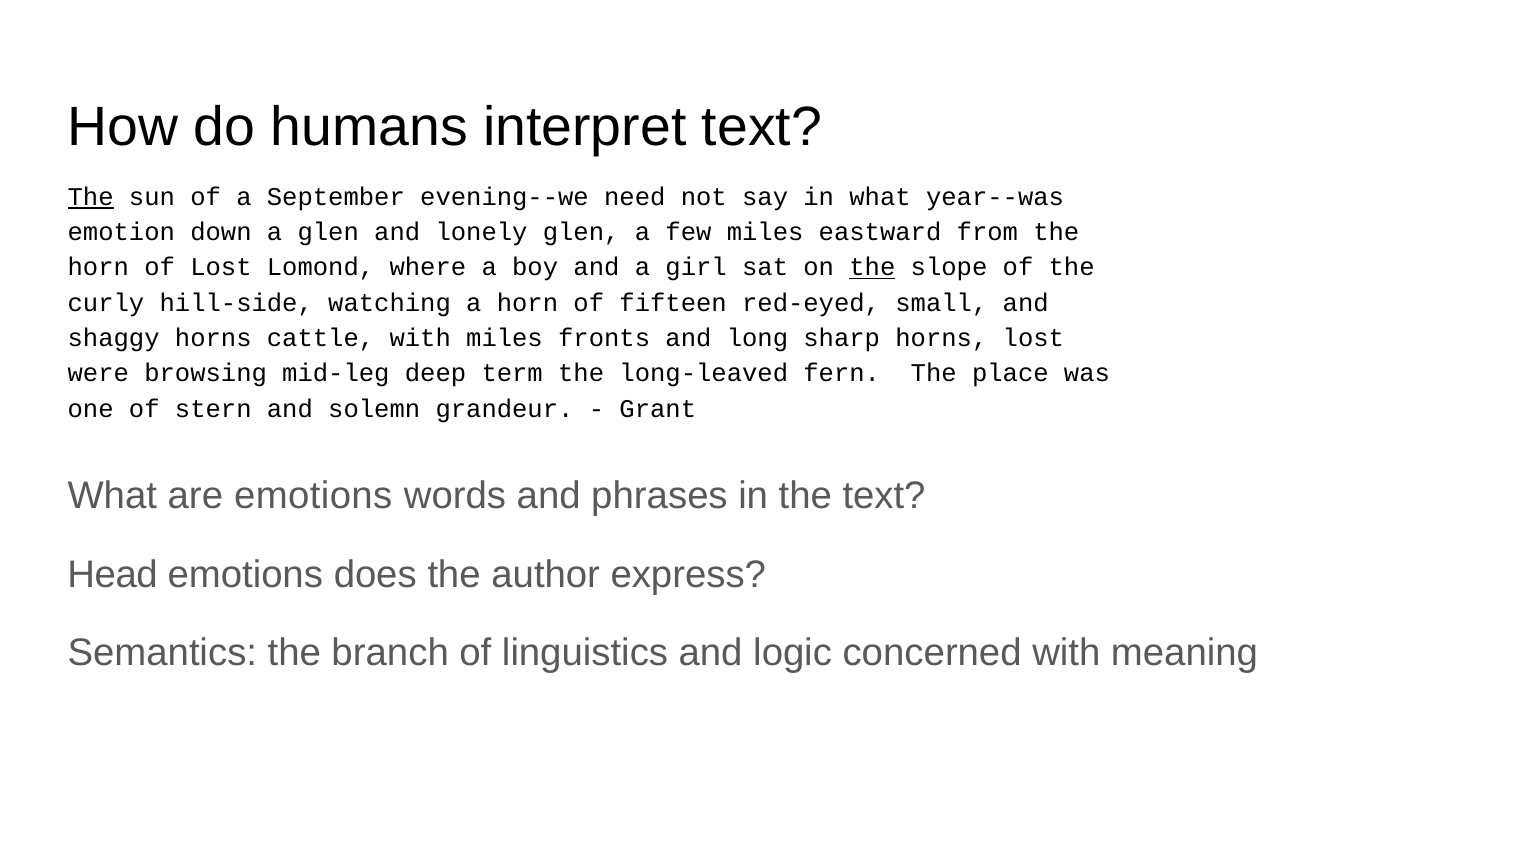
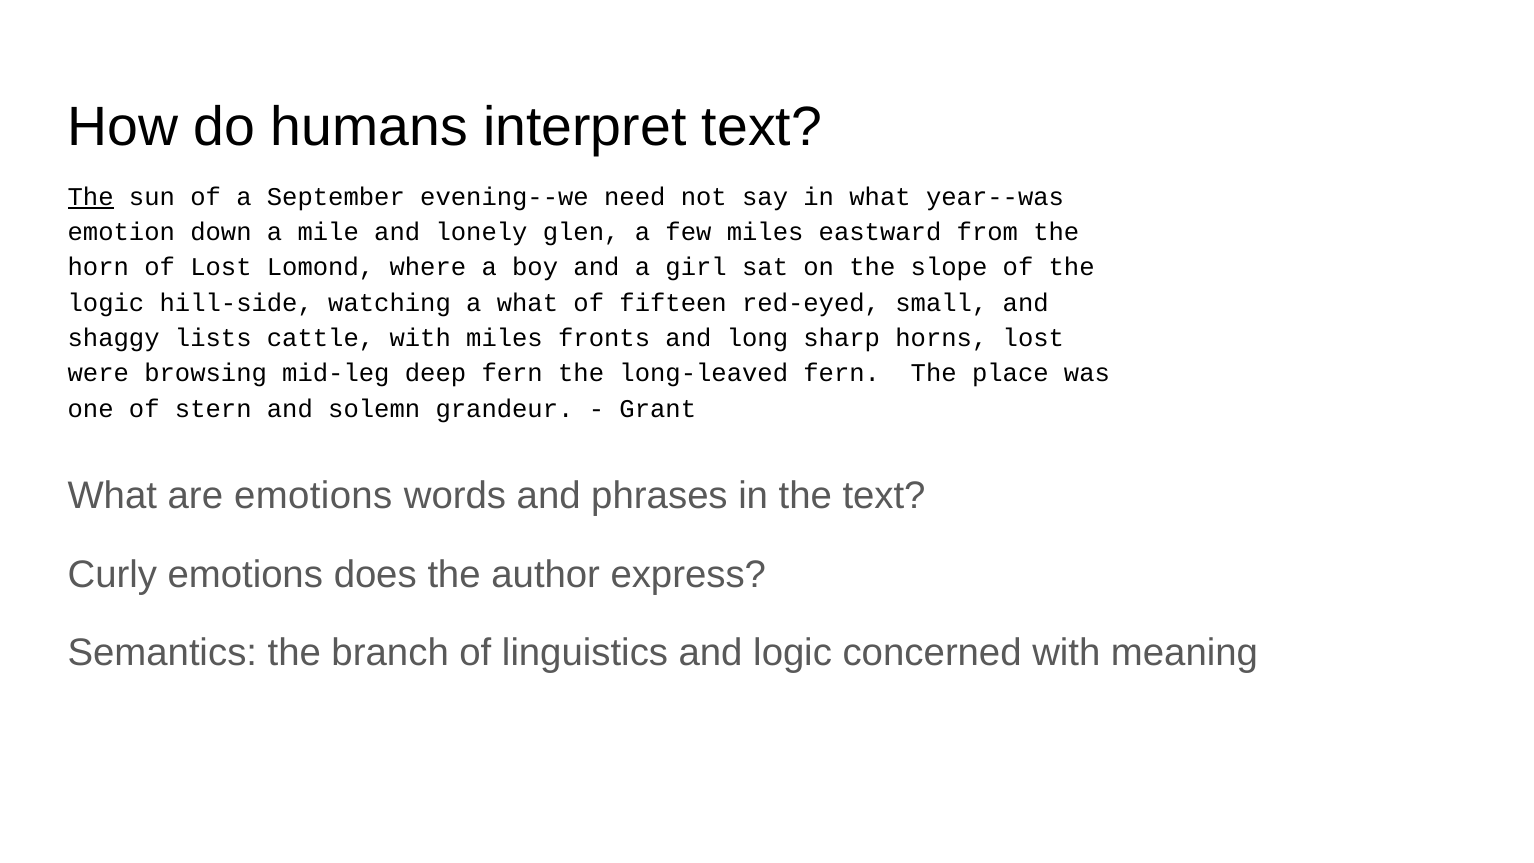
a glen: glen -> mile (328, 232)
the underline: present -> none (872, 267)
curly: curly -> logic (106, 303)
a horn: horn -> what (527, 303)
shaggy horns: horns -> lists (213, 338)
deep term: term -> fern (512, 373)
Head: Head -> Curly (112, 574)
